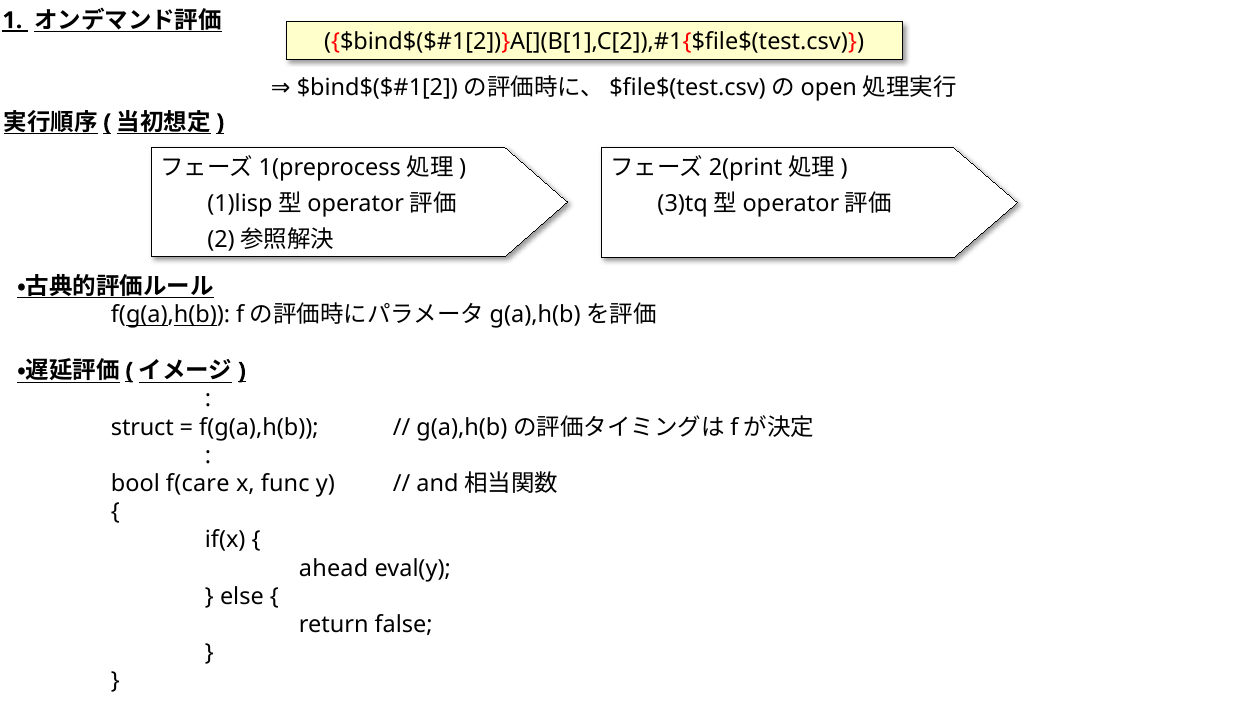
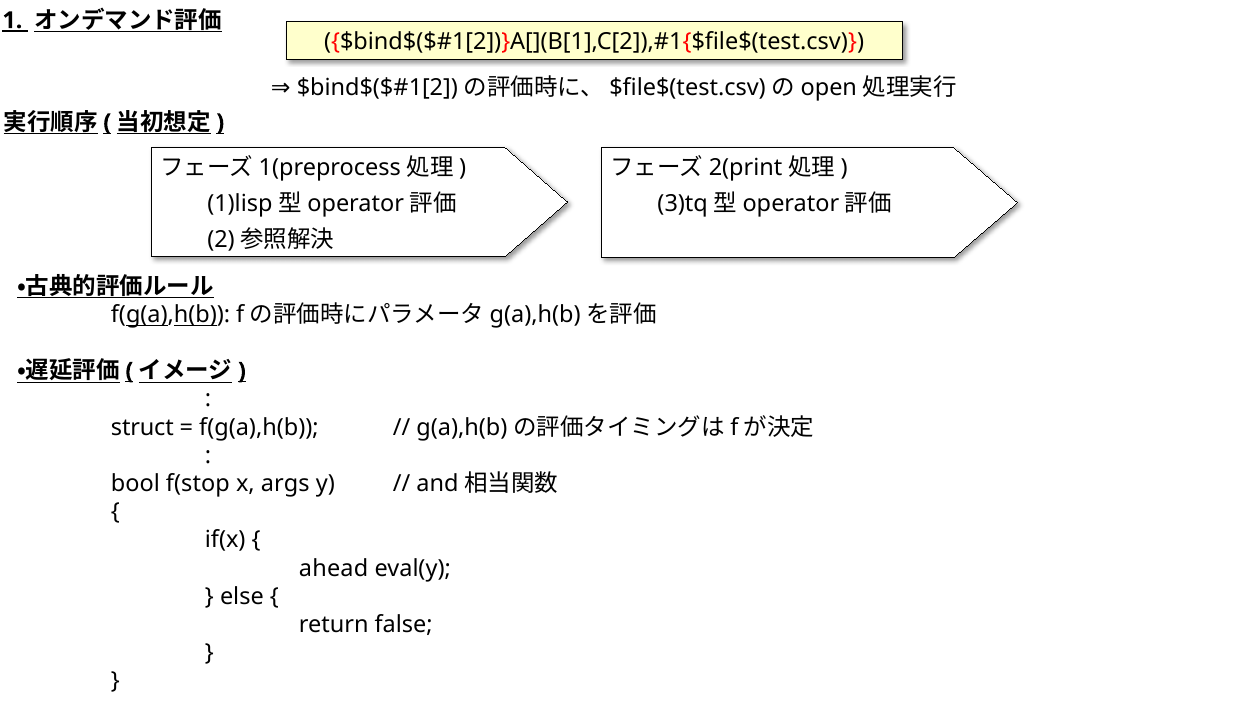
f(care: f(care -> f(stop (198, 484)
func: func -> args (285, 484)
